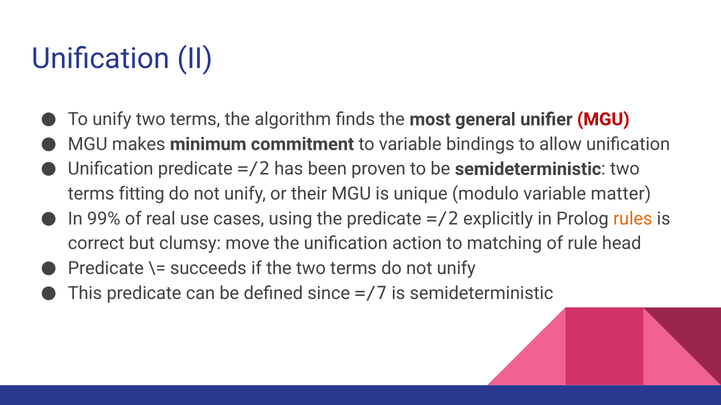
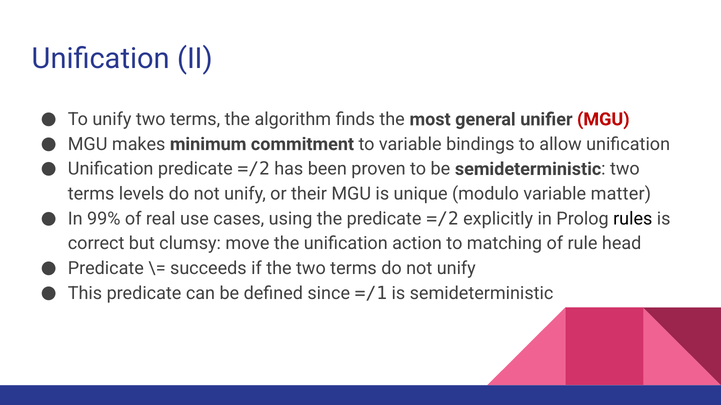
fitting: fitting -> levels (142, 194)
rules colour: orange -> black (633, 219)
=/7: =/7 -> =/1 (371, 294)
